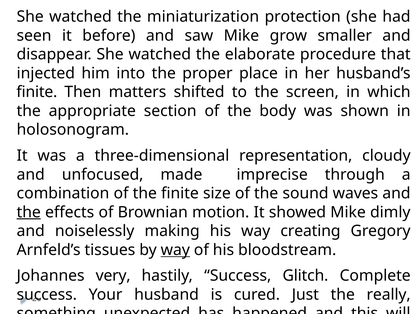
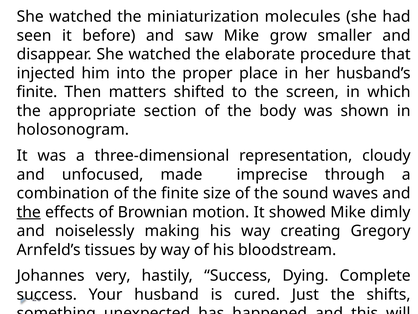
protection: protection -> molecules (303, 17)
way underline: present -> none (175, 250)
Glitch: Glitch -> Dying (305, 275)
really: really -> shifts (389, 294)
